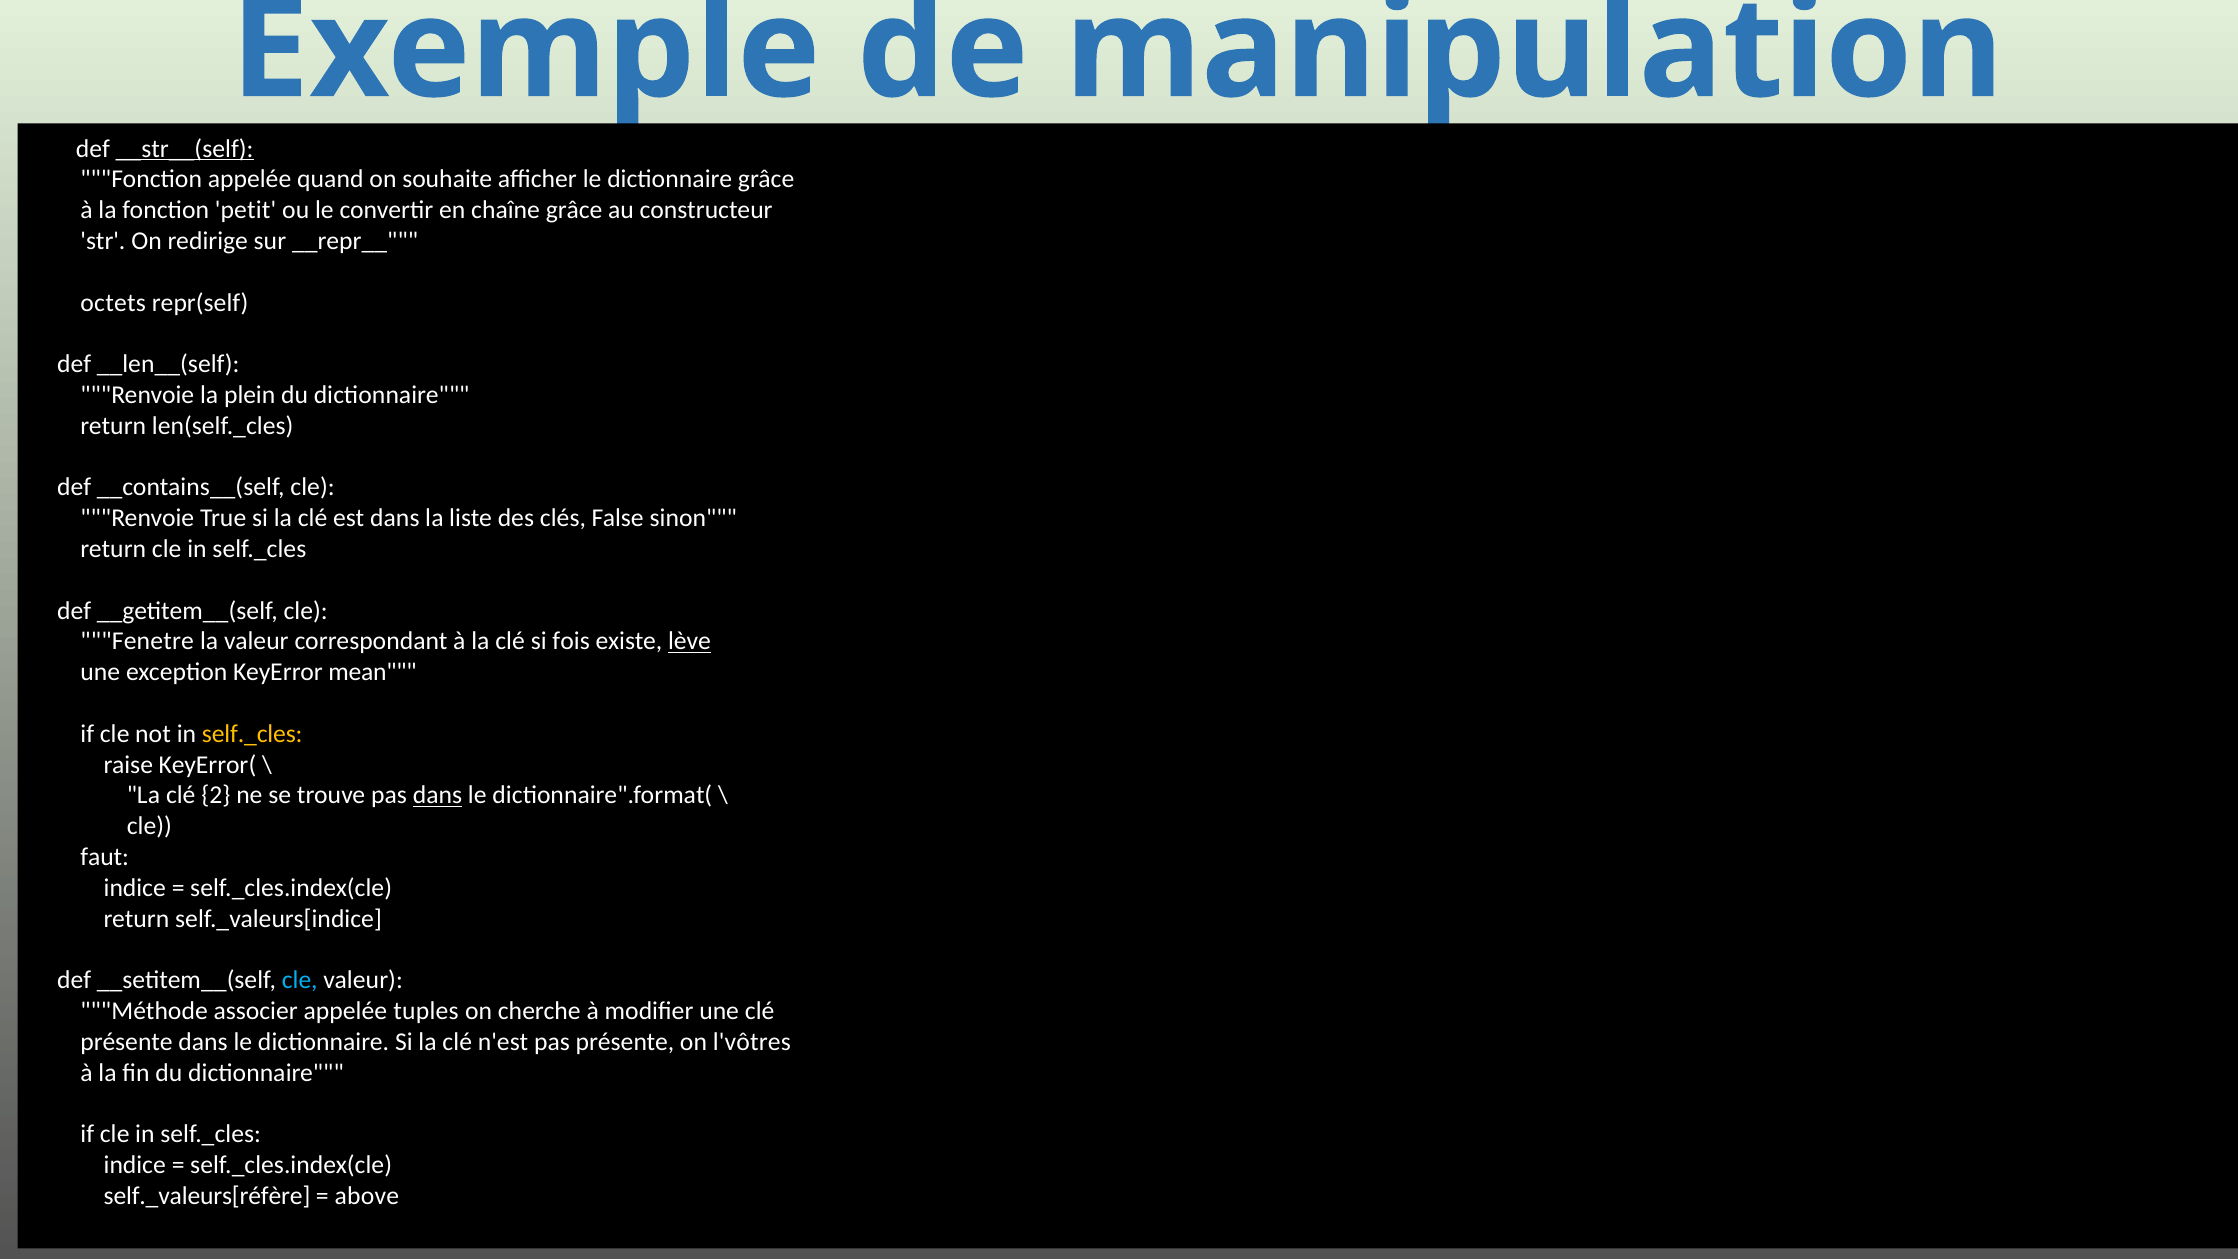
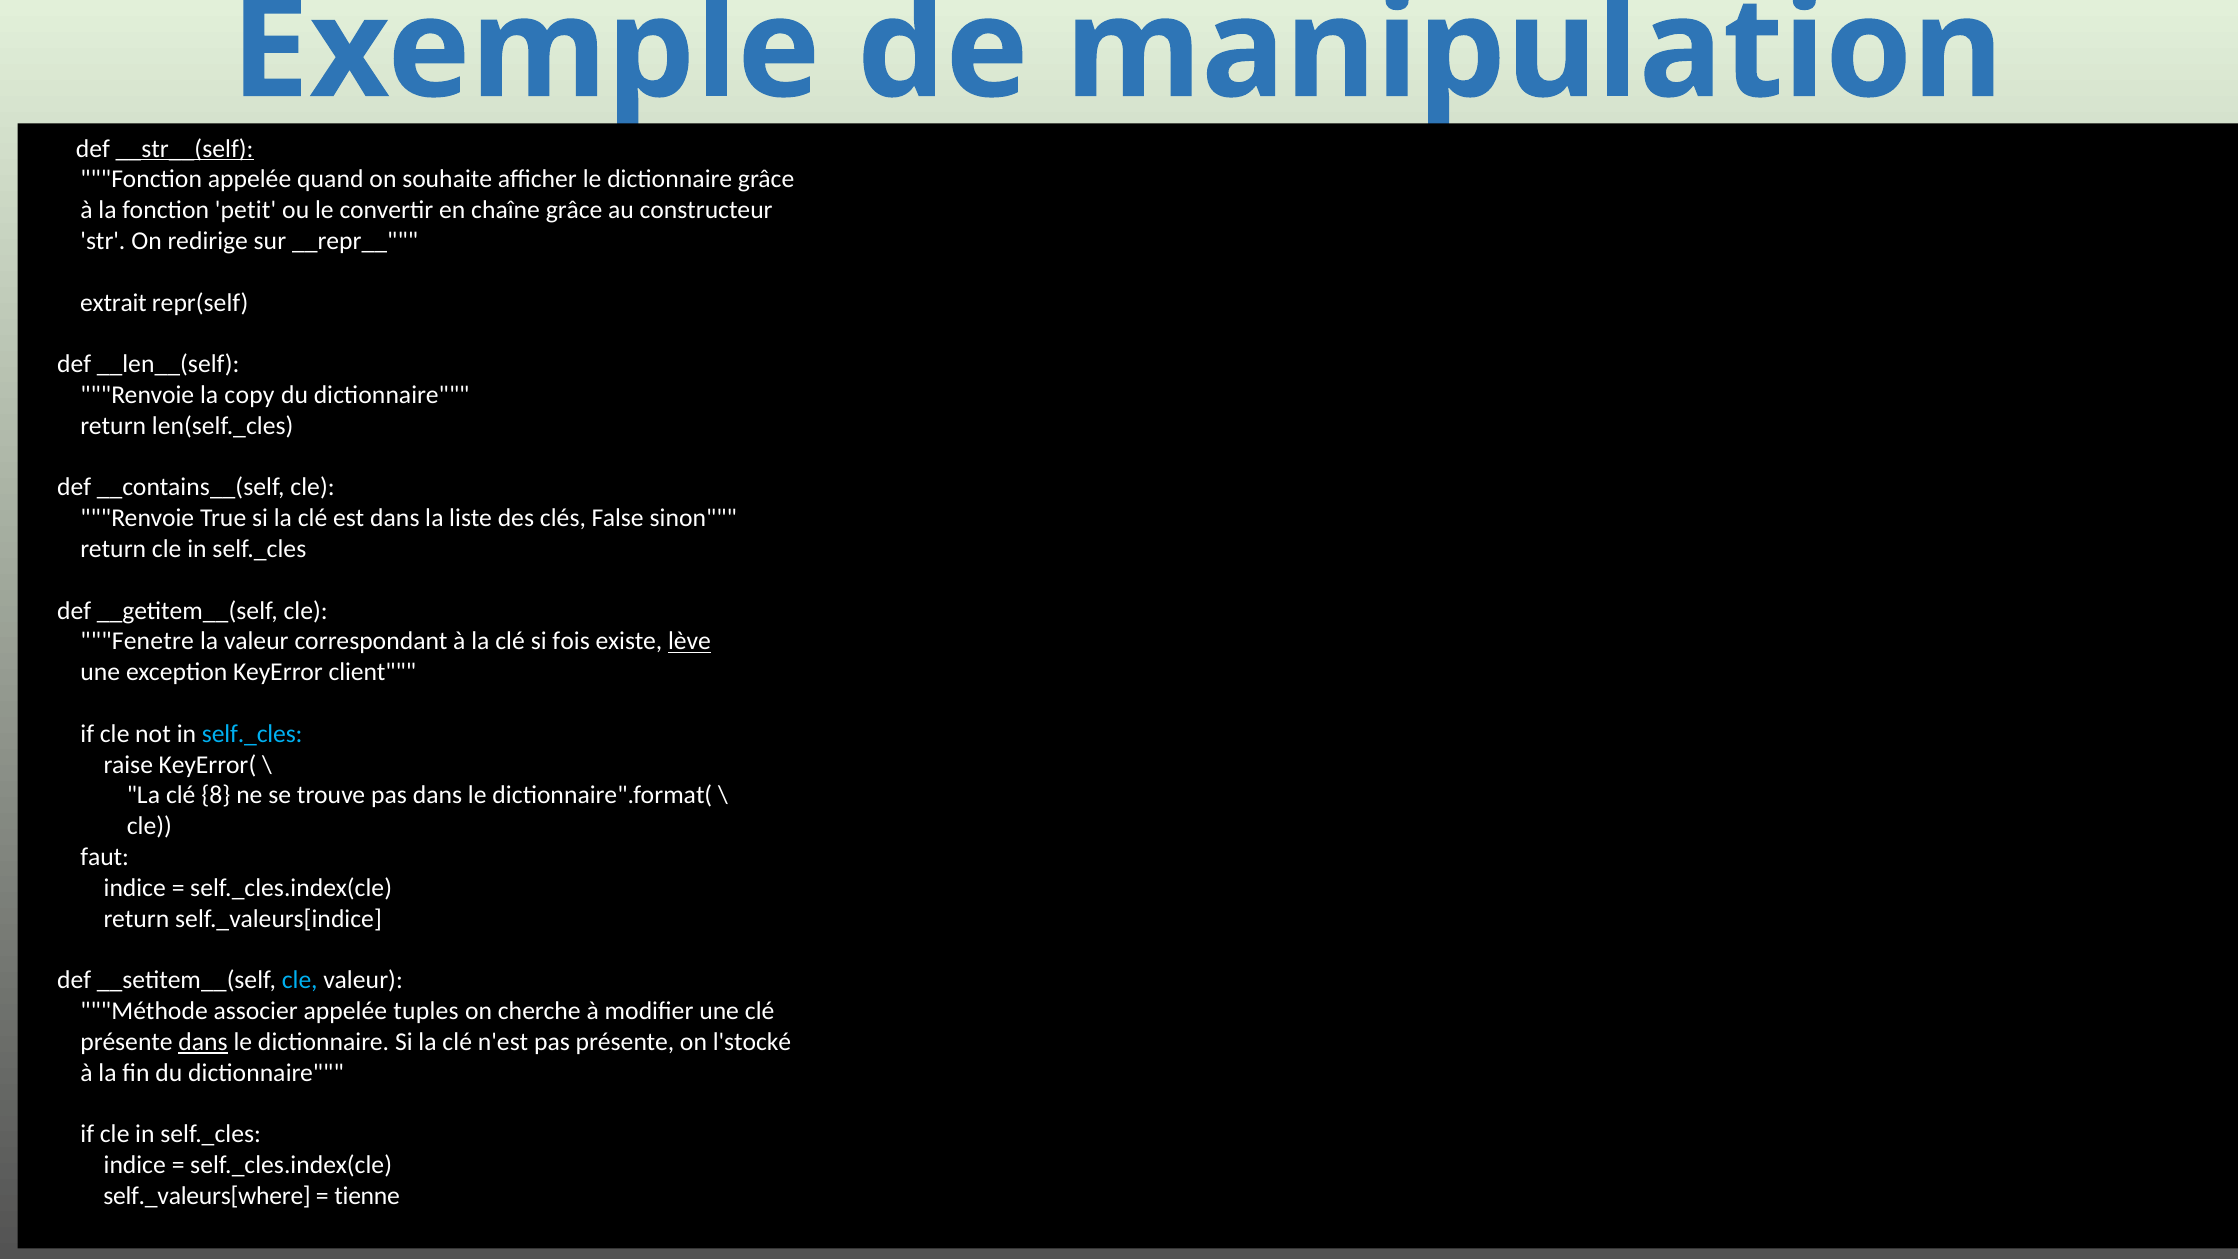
octets: octets -> extrait (113, 303)
plein: plein -> copy (249, 395)
mean: mean -> client (372, 672)
self._cles colour: yellow -> light blue (252, 734)
2: 2 -> 8 (216, 795)
dans underline: present -> none (437, 795)
dans underline: none -> present (203, 1042)
l'vôtres: l'vôtres -> l'stocké (752, 1042)
self._valeurs[réfère: self._valeurs[réfère -> self._valeurs[where (207, 1196)
above: above -> tienne (367, 1196)
